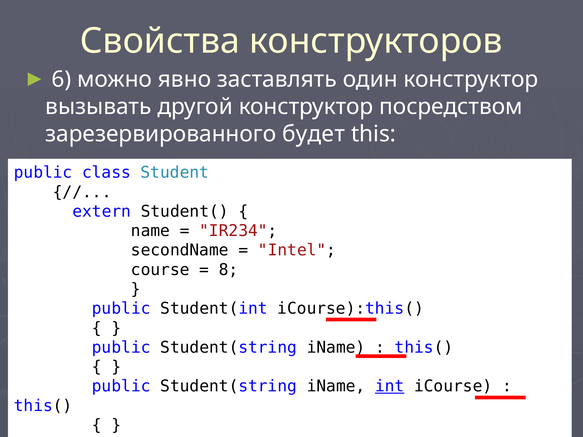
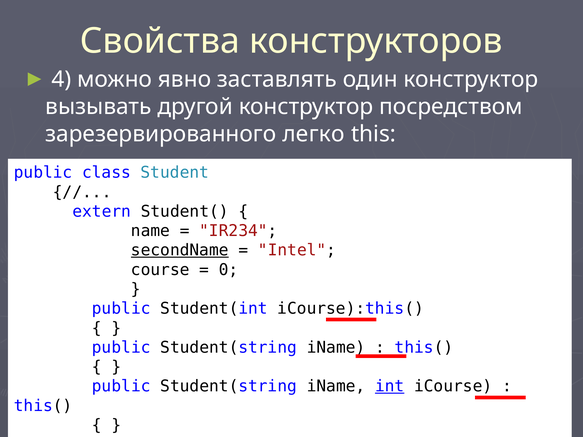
6: 6 -> 4 (61, 80)
будет: будет -> легко (313, 134)
secondName underline: none -> present (180, 250)
8: 8 -> 0 (229, 270)
